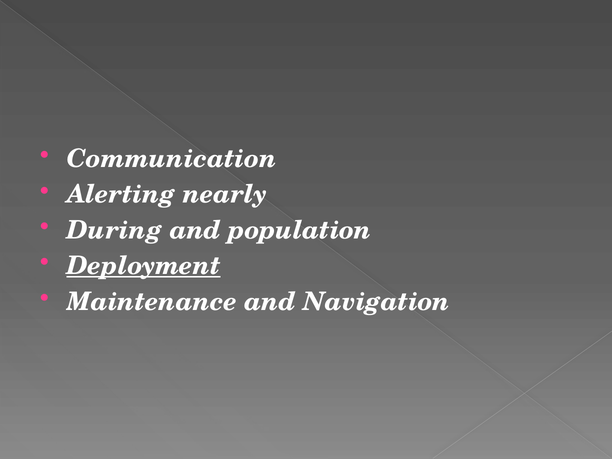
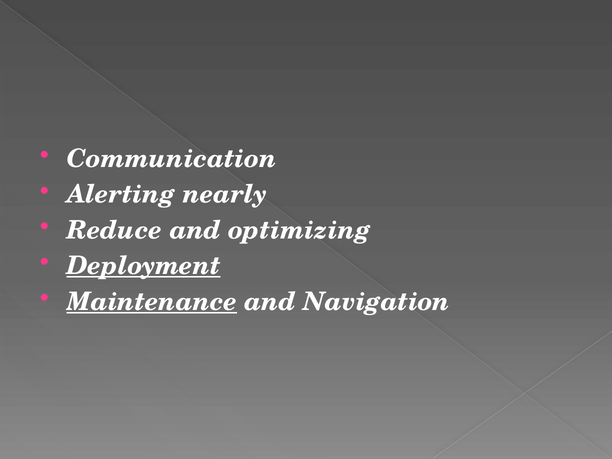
During: During -> Reduce (114, 230)
population: population -> optimizing (300, 230)
Maintenance underline: none -> present (152, 302)
